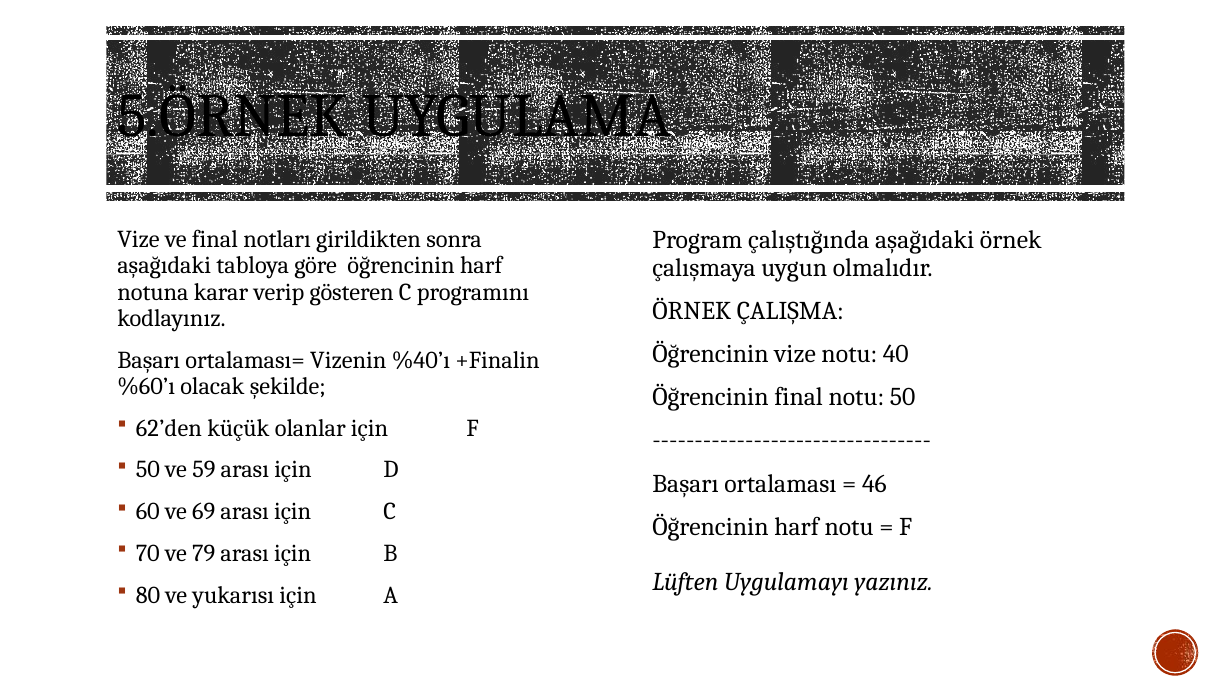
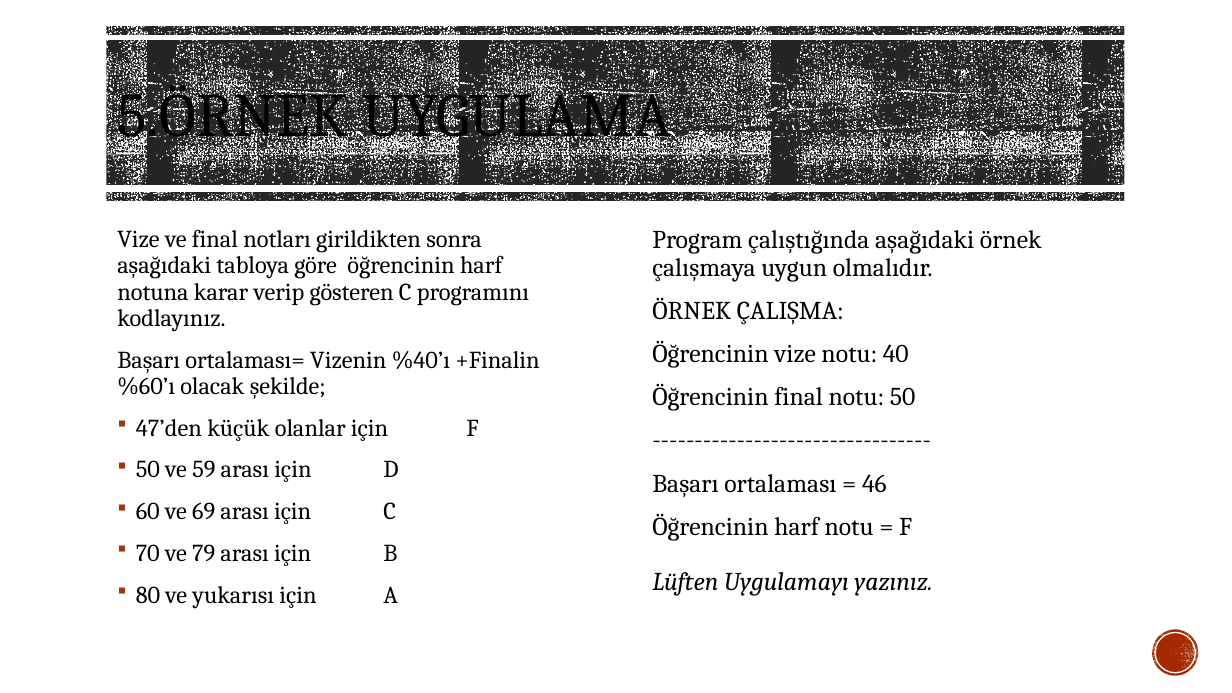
62’den: 62’den -> 47’den (169, 428)
